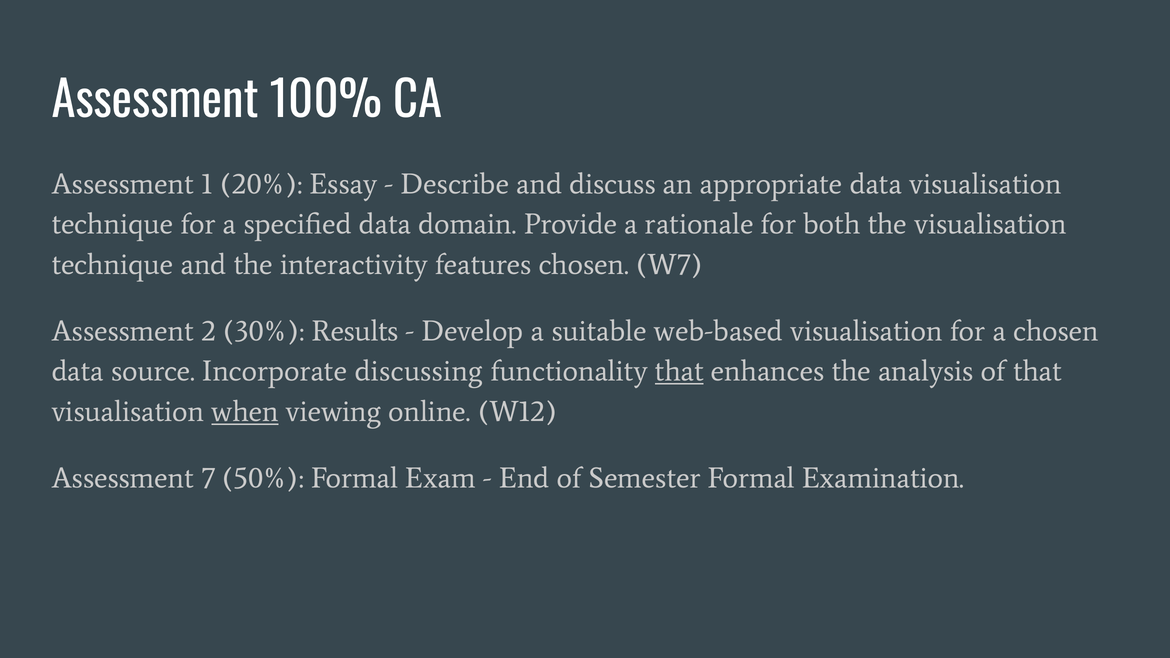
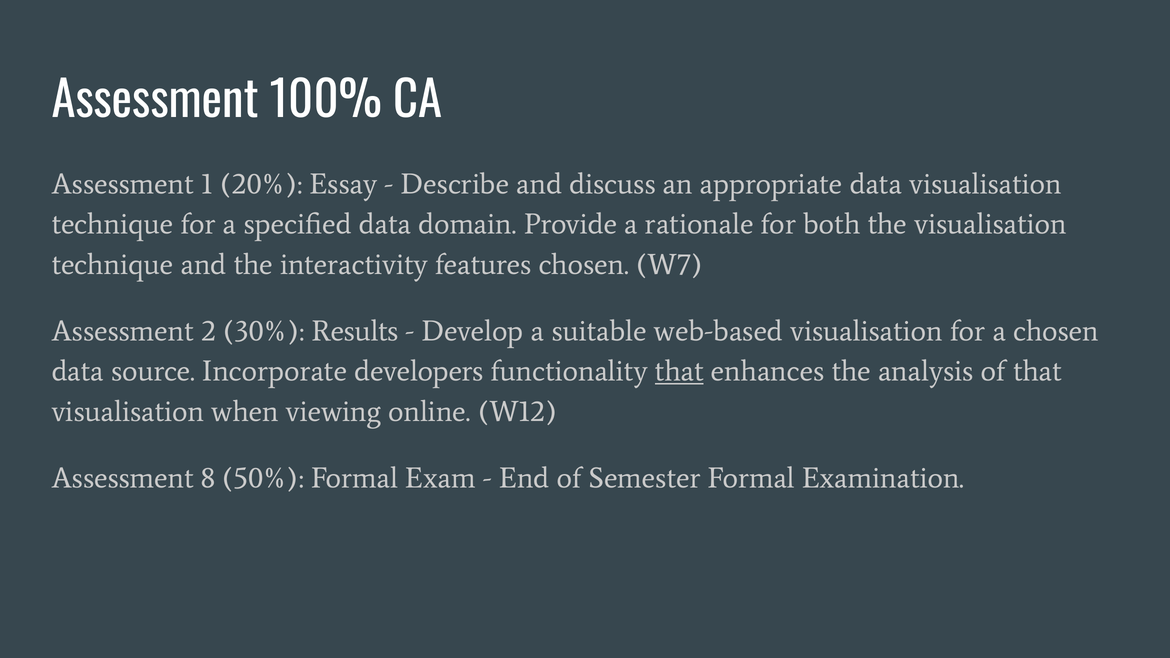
discussing: discussing -> developers (419, 371)
when underline: present -> none (245, 412)
7: 7 -> 8 (208, 478)
